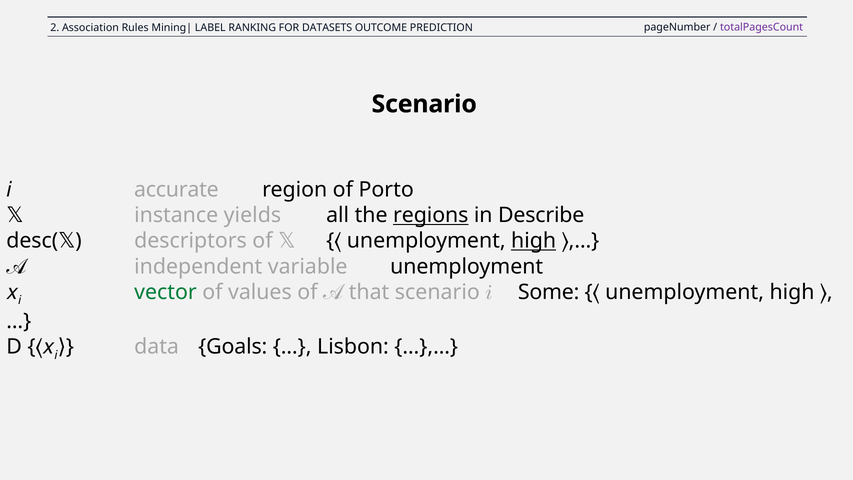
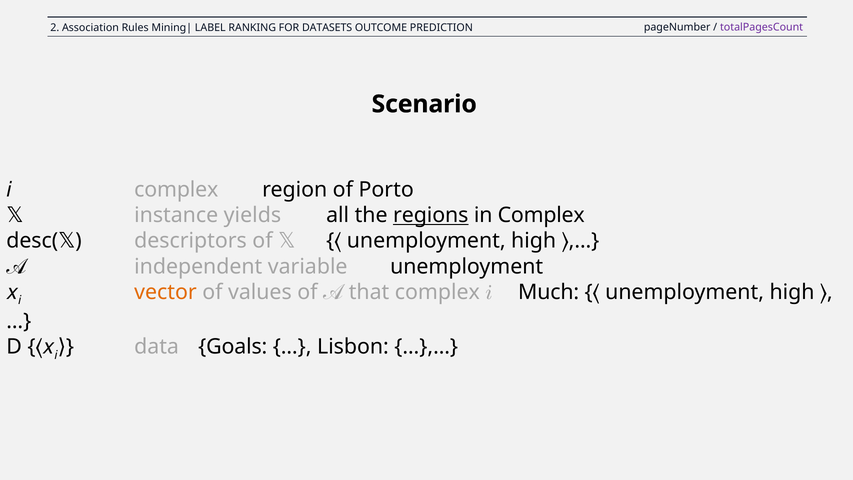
𝑖 accurate: accurate -> complex (176, 190)
in Describe: Describe -> Complex (541, 215)
high underline: present -> none (534, 241)
vector colour: green -> orange (165, 292)
that scenario: scenario -> complex (437, 292)
Some: Some -> Much (549, 292)
